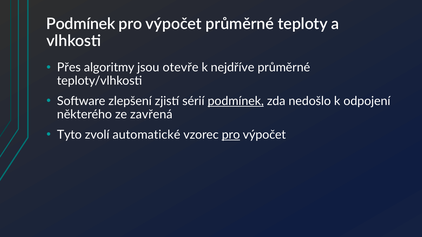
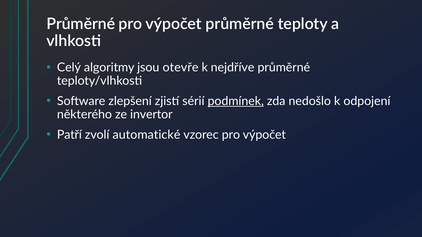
Podmínek: Podmínek -> Průměrné (81, 24)
Přes: Přes -> Celý (69, 68)
zavřená: zavřená -> invertor (151, 115)
Tyto: Tyto -> Patří (69, 135)
pro underline: present -> none (231, 135)
